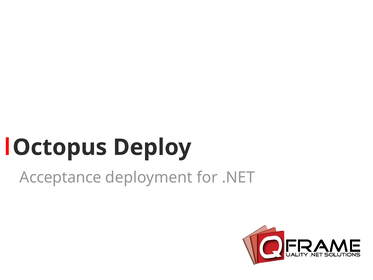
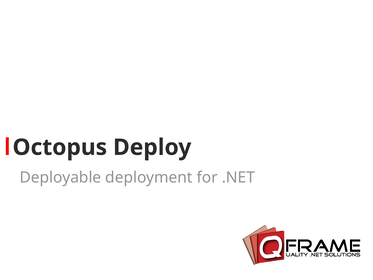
Acceptance: Acceptance -> Deployable (60, 177)
